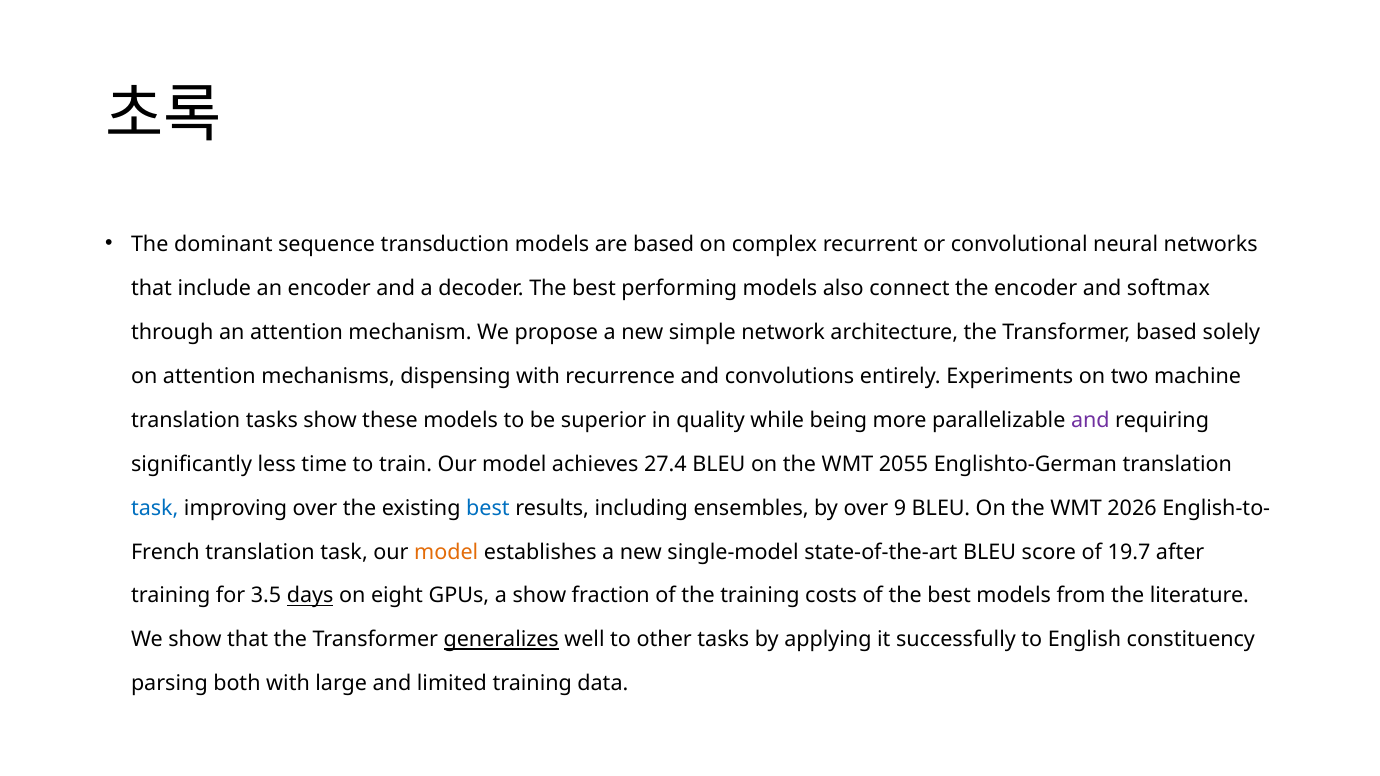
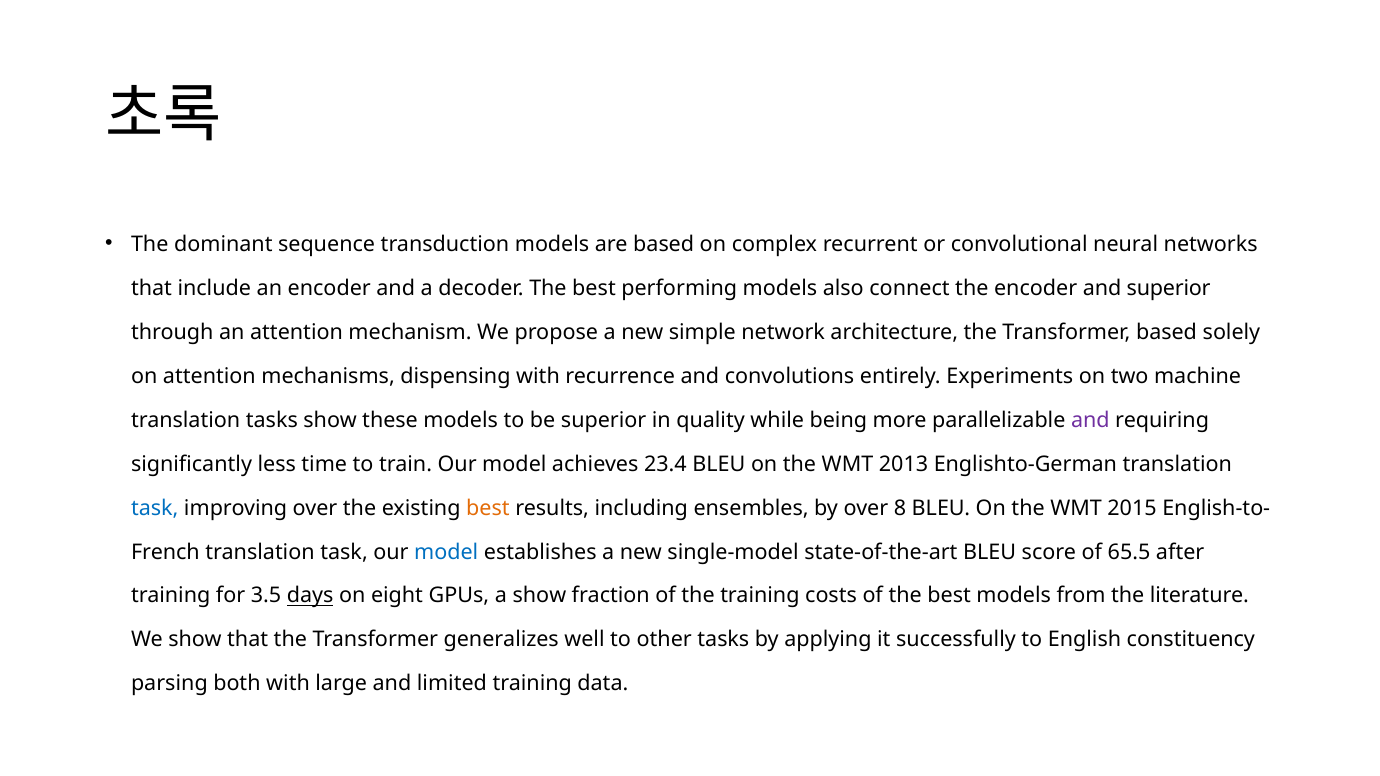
and softmax: softmax -> superior (1169, 288)
27.4: 27.4 -> 23.4 (665, 464)
2055: 2055 -> 2013 (904, 464)
best colour: blue -> orange (488, 508)
9: 9 -> 8 (900, 508)
2026: 2026 -> 2015 (1132, 508)
model colour: orange -> blue (446, 552)
19.7: 19.7 -> 65.5 (1129, 552)
generalizes underline: present -> none (501, 640)
